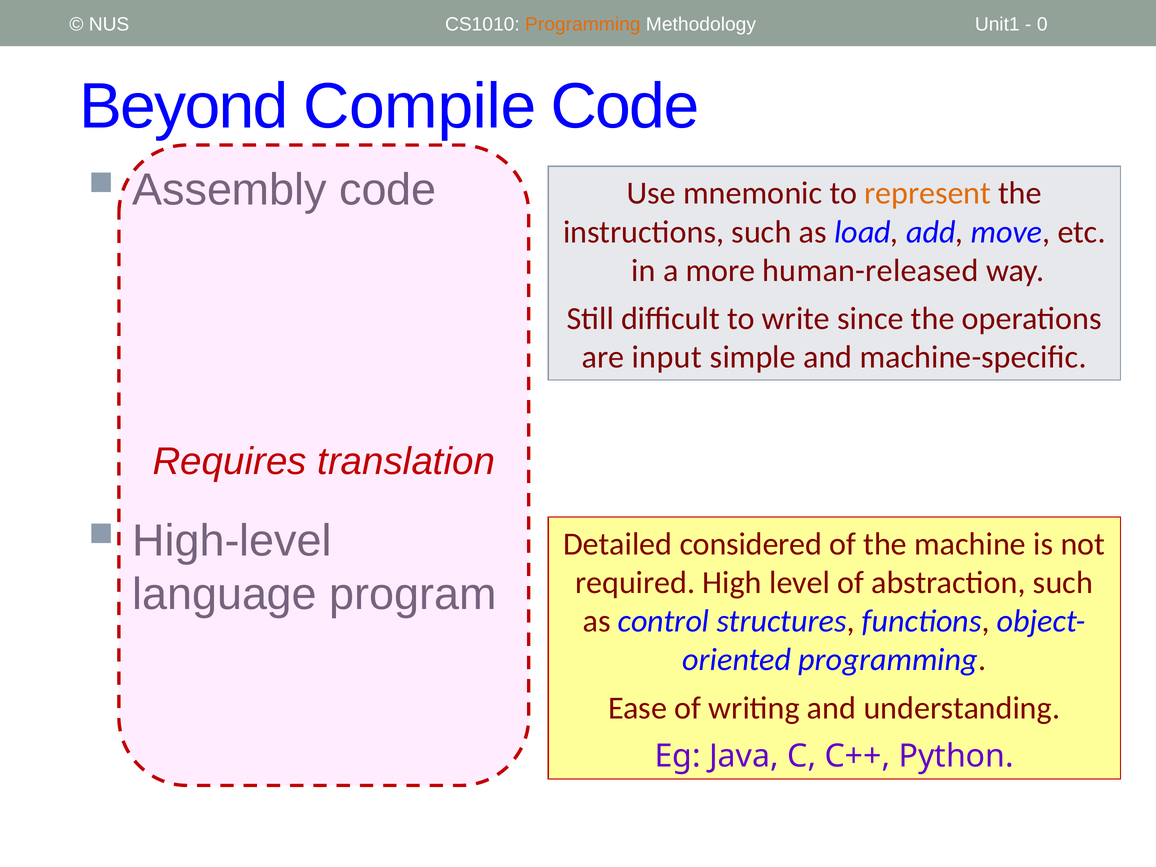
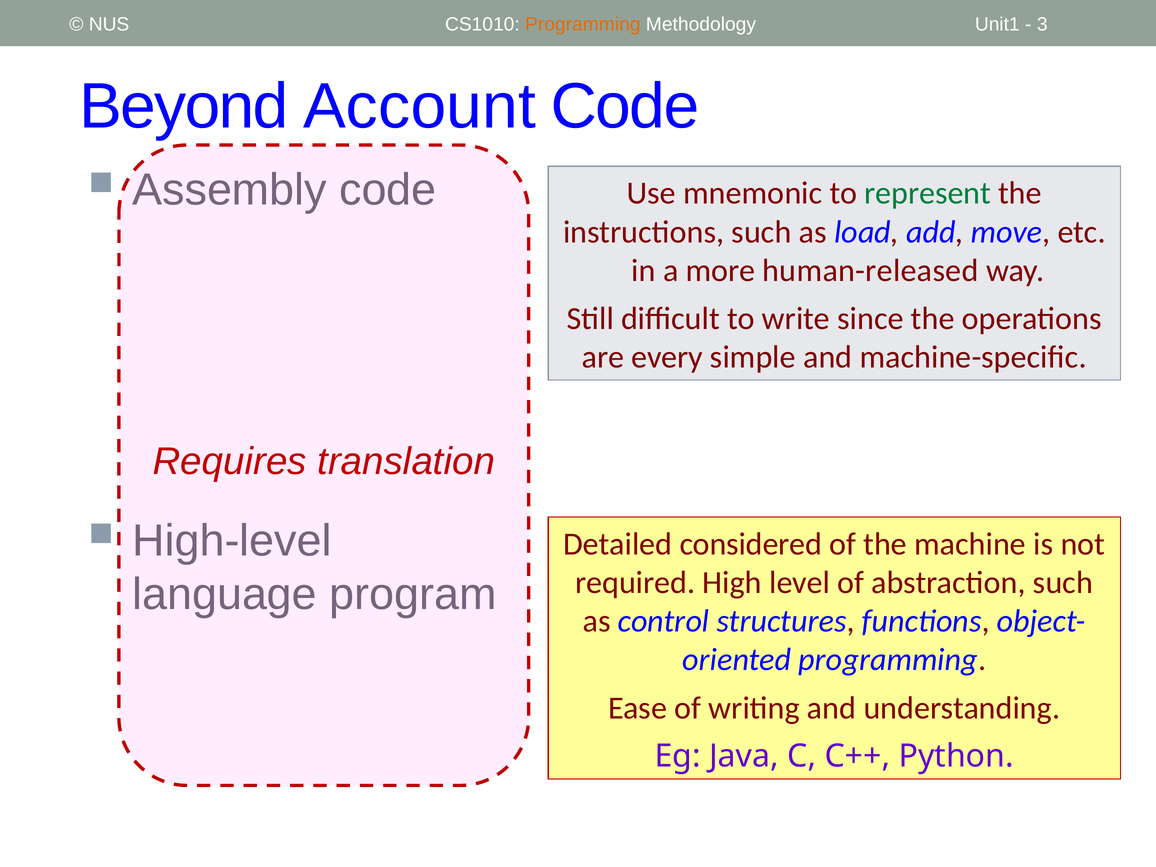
0: 0 -> 3 (1042, 24)
Compile: Compile -> Account (420, 107)
represent colour: orange -> green (928, 193)
input: input -> every (667, 357)
